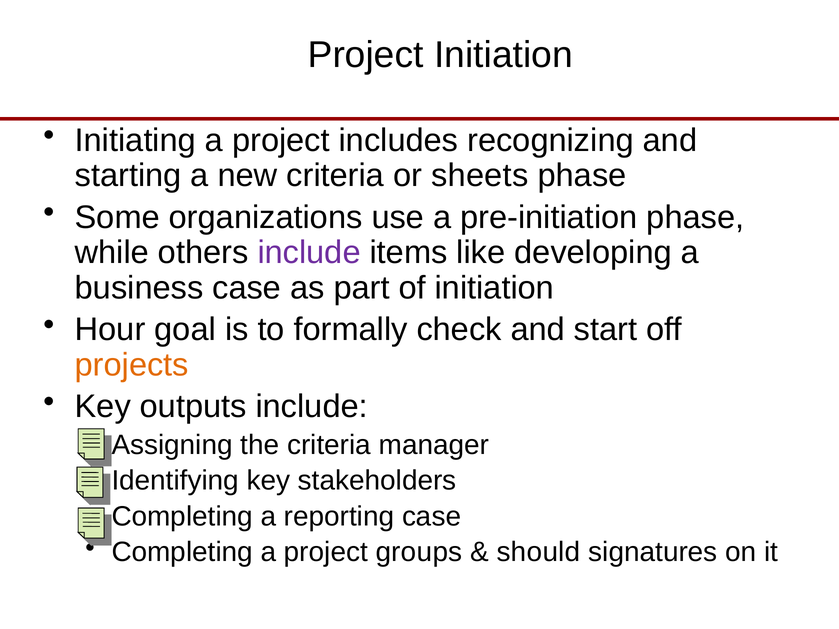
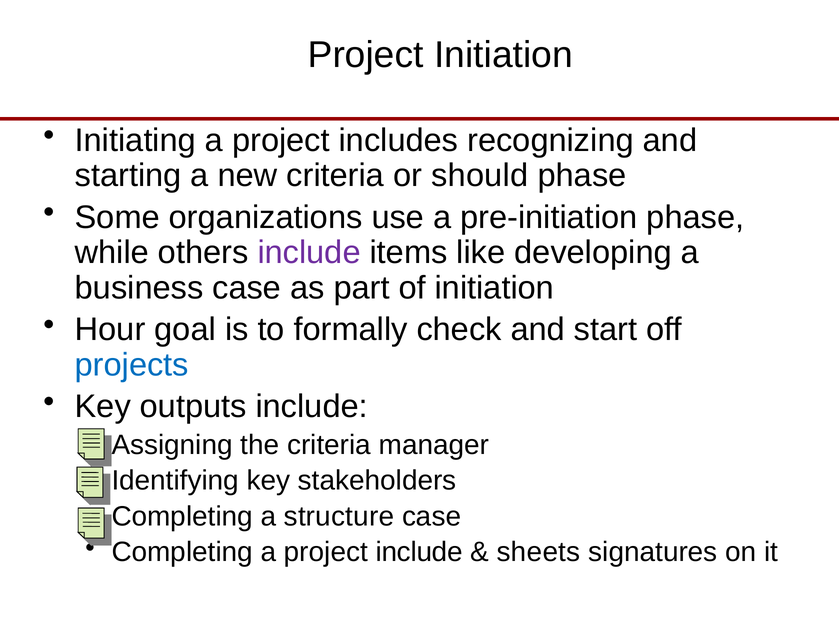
sheets: sheets -> should (480, 176)
projects colour: orange -> blue (132, 365)
reporting: reporting -> structure (339, 517)
project groups: groups -> include (419, 552)
should: should -> sheets (539, 552)
